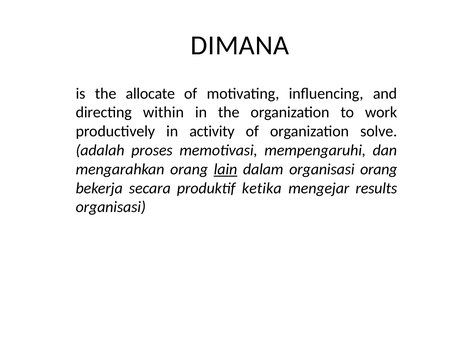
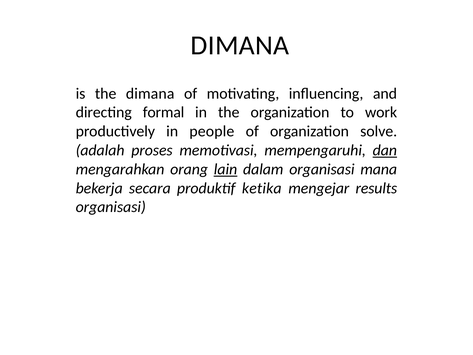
the allocate: allocate -> dimana (150, 93)
within: within -> formal (164, 112)
activity: activity -> people (212, 131)
dan underline: none -> present (385, 150)
organisasi orang: orang -> mana (379, 169)
